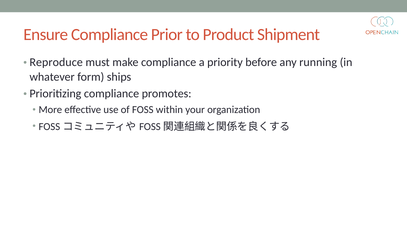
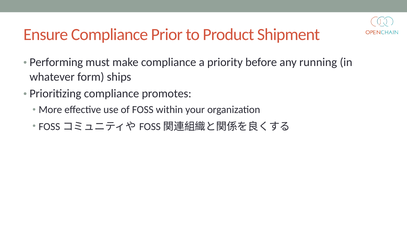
Reproduce: Reproduce -> Performing (56, 62)
